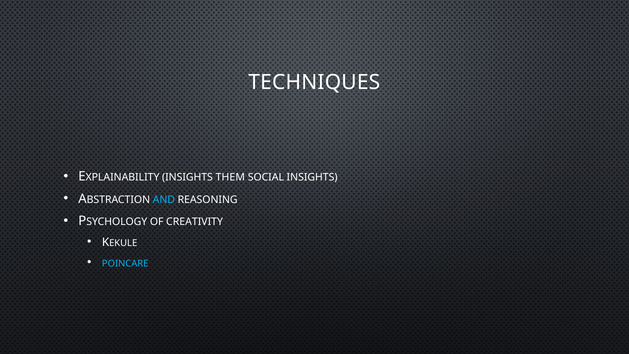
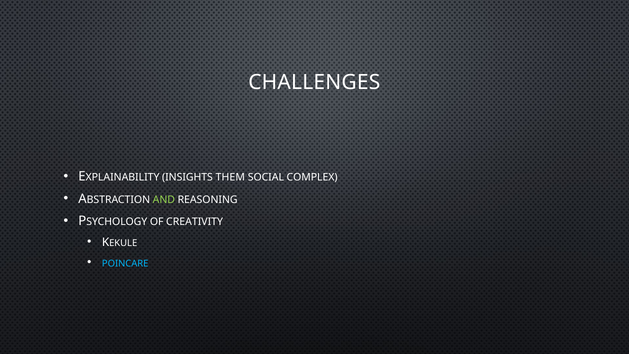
TECHNIQUES: TECHNIQUES -> CHALLENGES (314, 82)
SOCIAL INSIGHTS: INSIGHTS -> COMPLEX (312, 177)
AND colour: light blue -> light green (164, 200)
